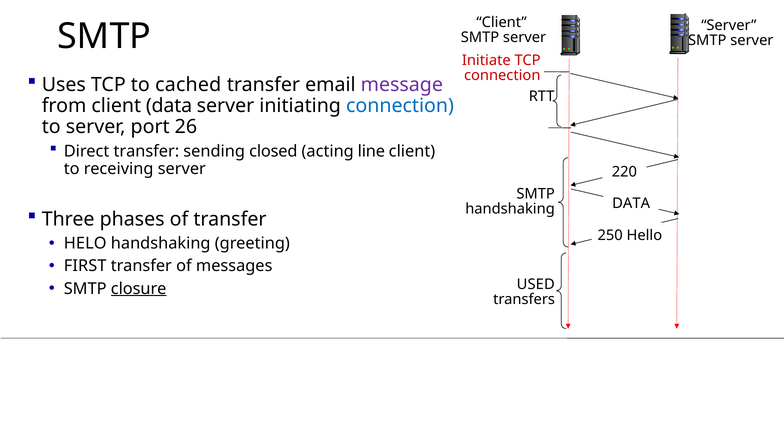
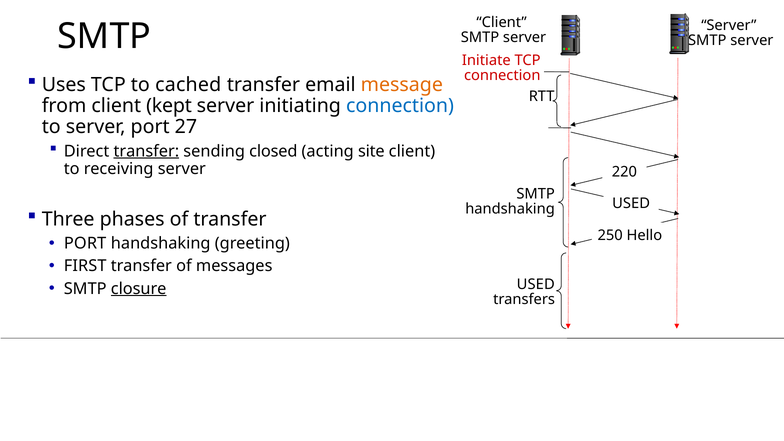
message colour: purple -> orange (402, 85)
client data: data -> kept (169, 106)
26: 26 -> 27 (186, 127)
transfer underline: none -> present (146, 151)
line: line -> site (371, 151)
DATA: DATA -> USED (631, 203)
HELO: HELO -> PORT (85, 244)
